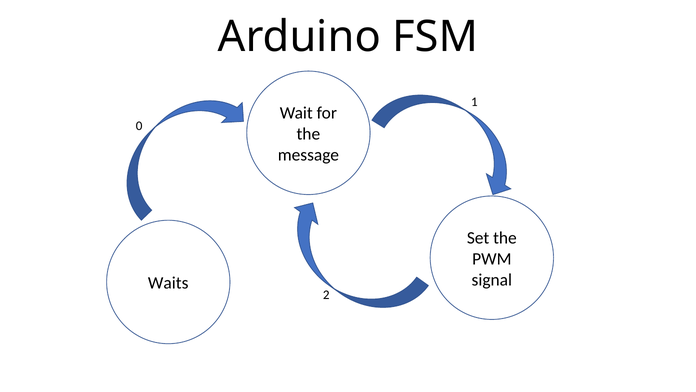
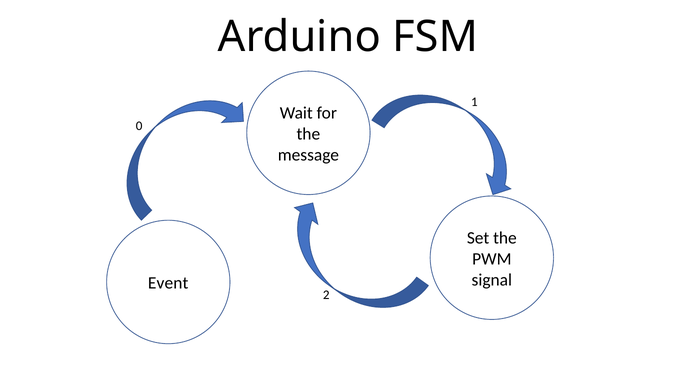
Waits: Waits -> Event (168, 283)
